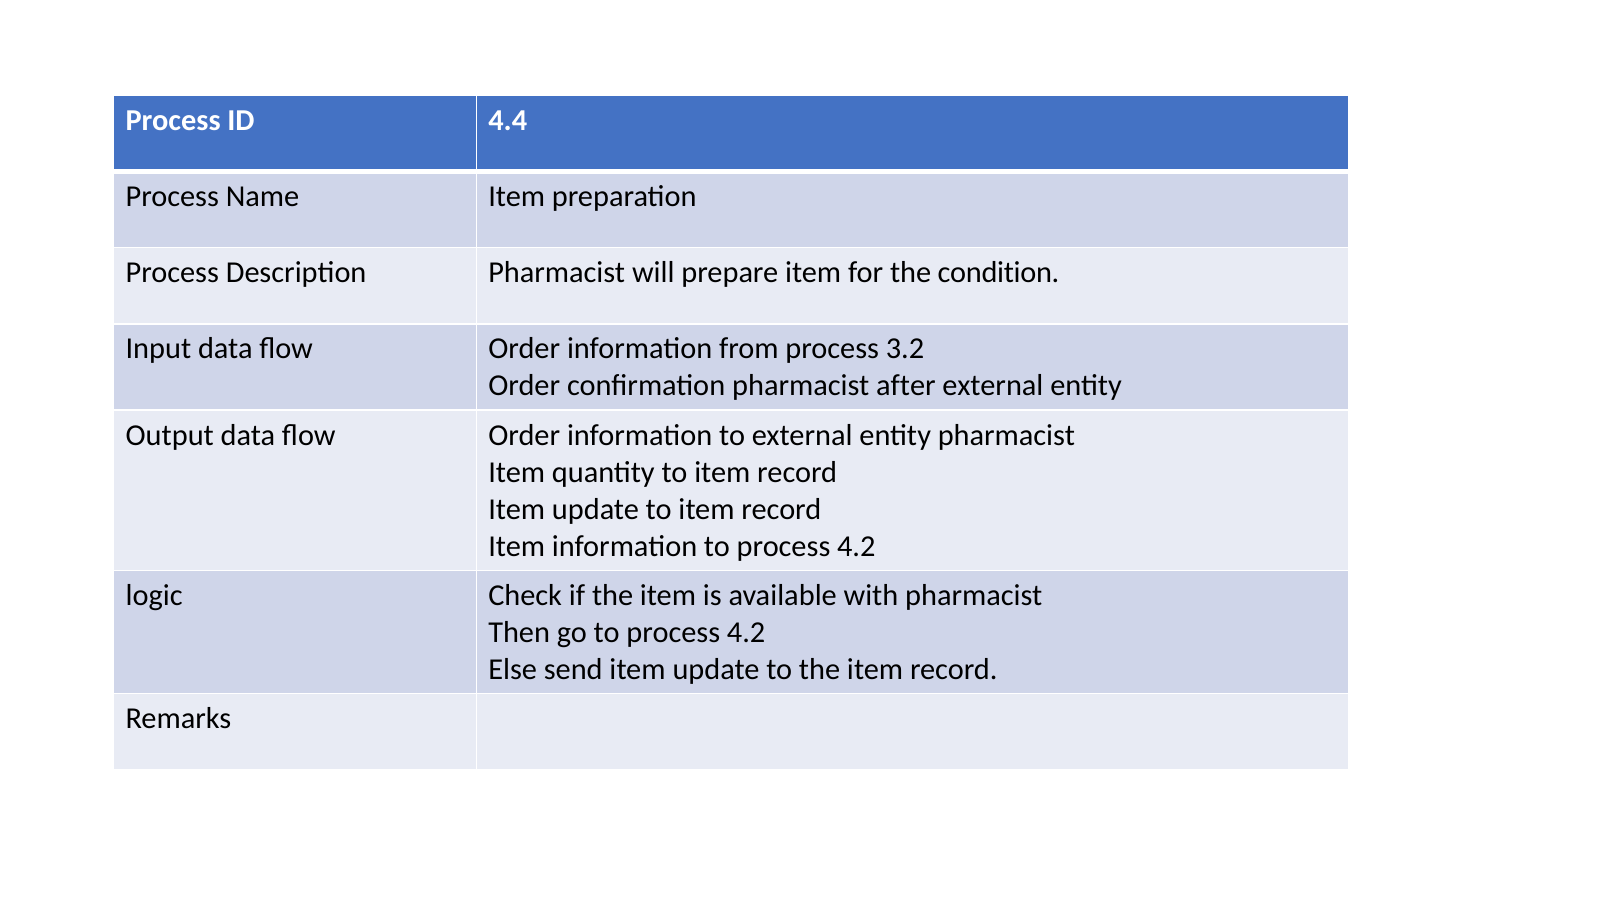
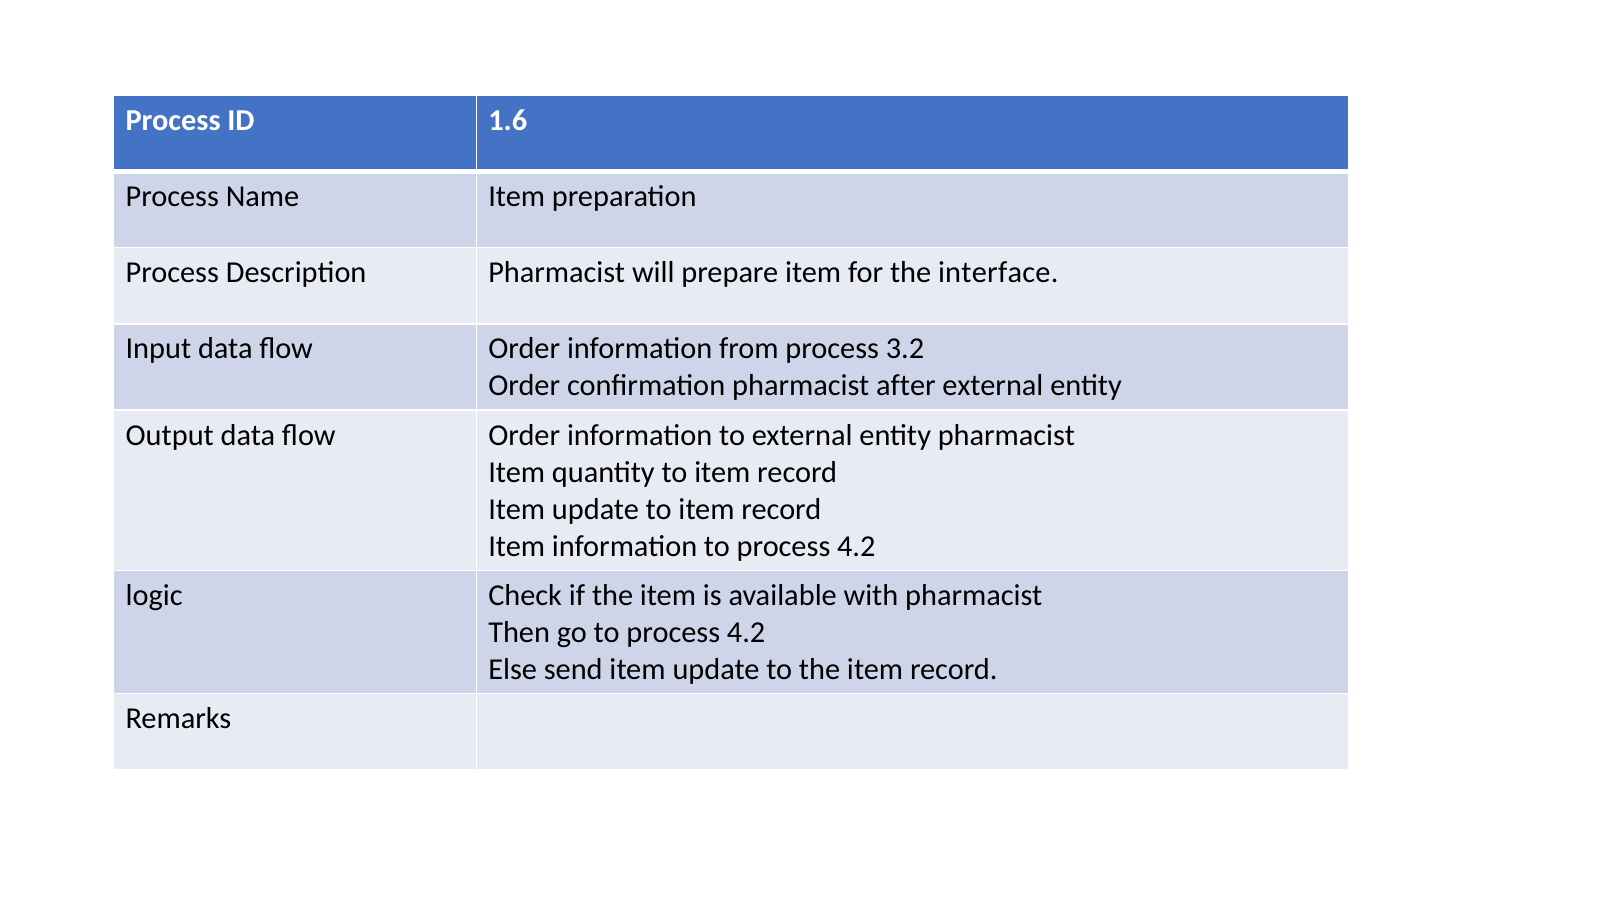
4.4: 4.4 -> 1.6 (508, 121)
condition: condition -> interface (998, 273)
